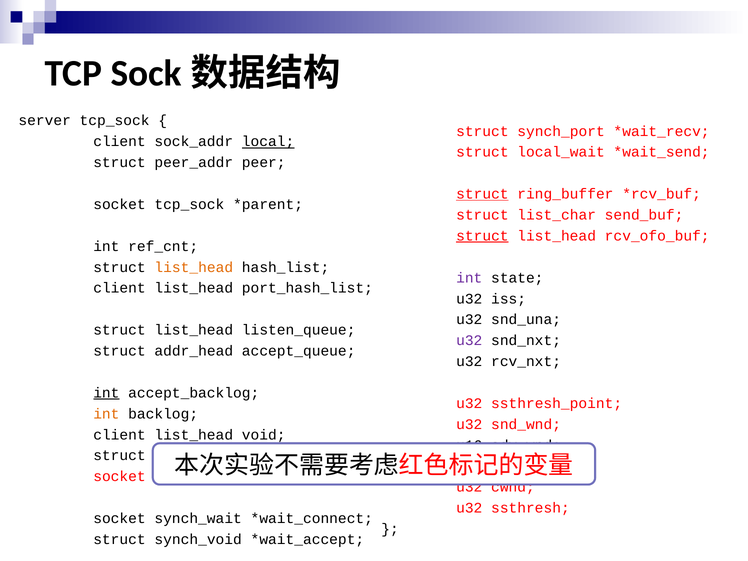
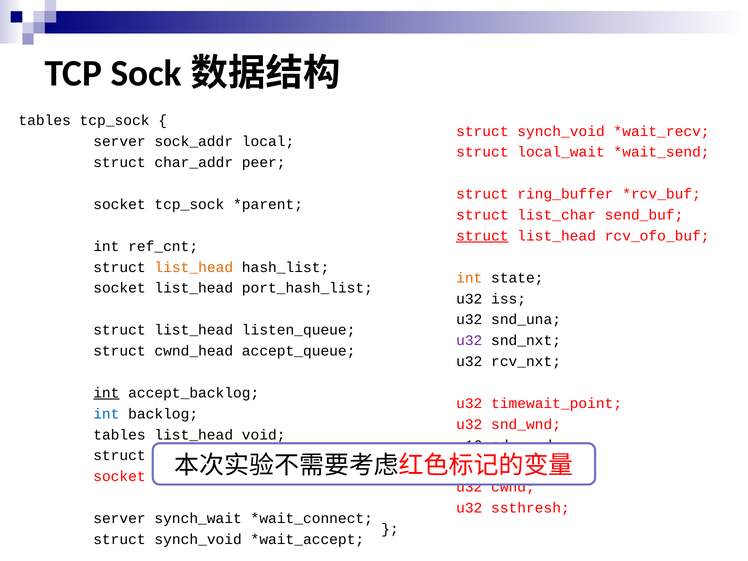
server: server -> tables (45, 121)
synch_port: synch_port -> synch_void (561, 131)
client: client -> server (119, 142)
local underline: present -> none (268, 142)
peer_addr: peer_addr -> char_addr (194, 163)
struct underline: present -> none (482, 194)
int colour: purple -> orange (469, 278)
client: client -> socket (119, 288)
addr_head: addr_head -> cwnd_head (194, 351)
ssthresh_point: ssthresh_point -> timewait_point (557, 403)
int colour: orange -> blue (106, 414)
client: client -> tables (119, 435)
socket: socket -> server (119, 519)
